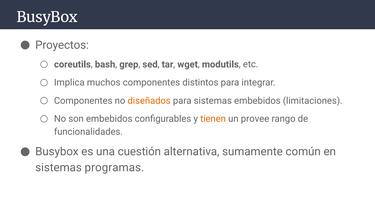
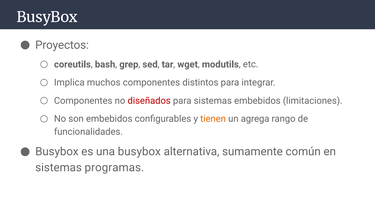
diseñados colour: orange -> red (149, 101)
provee: provee -> agrega (255, 119)
una cuestión: cuestión -> busybox (139, 152)
